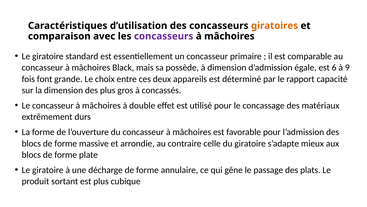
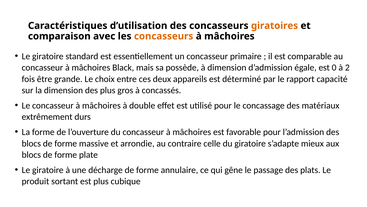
concasseurs colour: purple -> orange (164, 36)
6: 6 -> 0 (334, 67)
9: 9 -> 2 (347, 67)
font: font -> être (45, 79)
